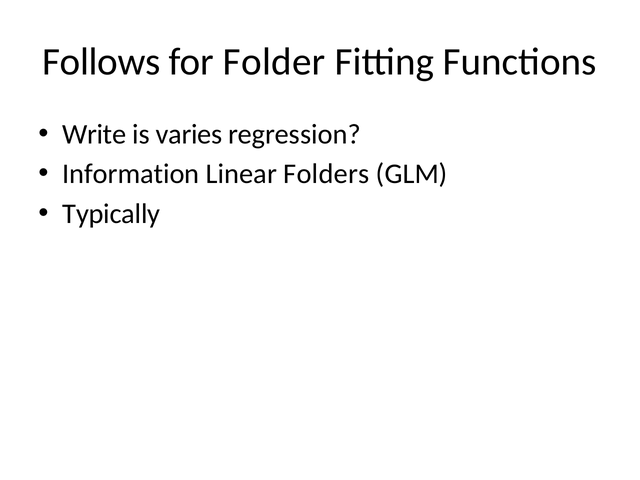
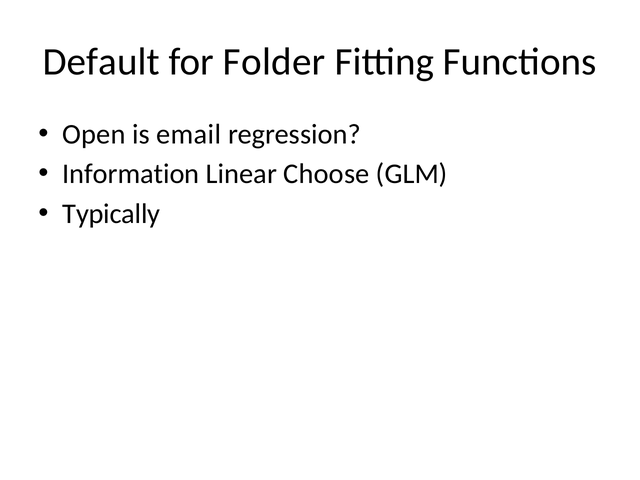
Follows: Follows -> Default (101, 62)
Write: Write -> Open (94, 134)
varies: varies -> email (189, 134)
Folders: Folders -> Choose (326, 174)
